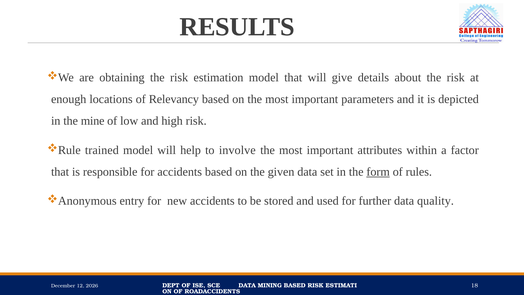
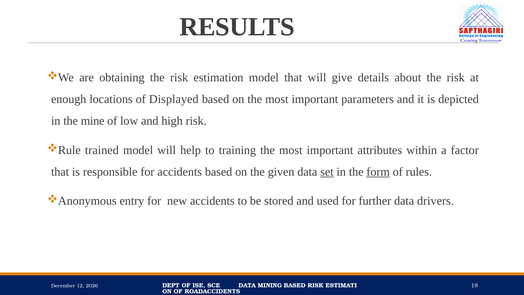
Relevancy: Relevancy -> Displayed (174, 99)
involve: involve -> training (237, 150)
set underline: none -> present (327, 172)
quality: quality -> drivers (435, 201)
